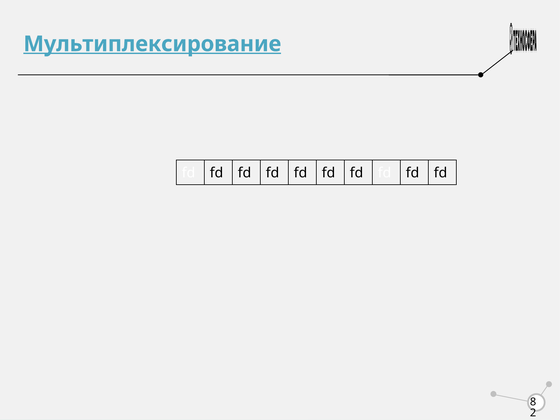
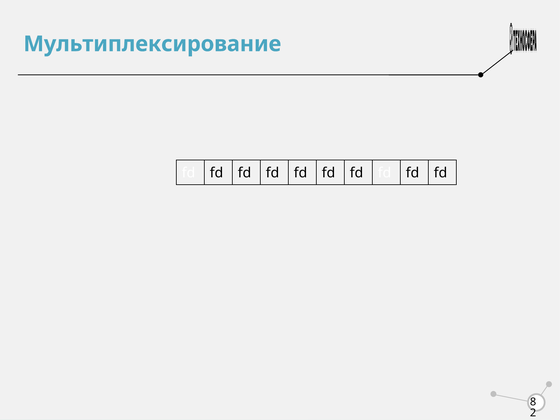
Мультиплексирование underline: present -> none (152, 44)
